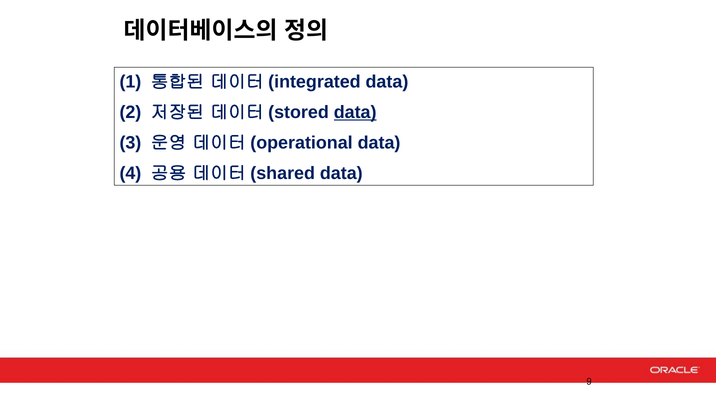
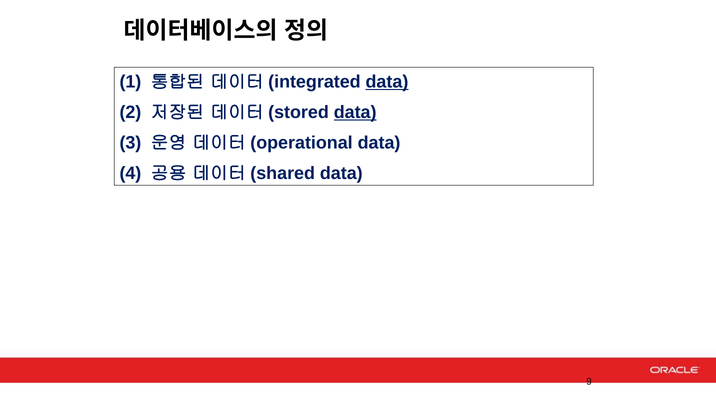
data underline: none -> present (387, 82)
